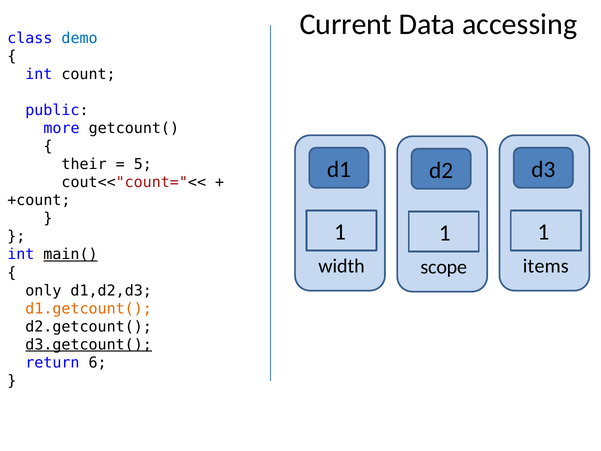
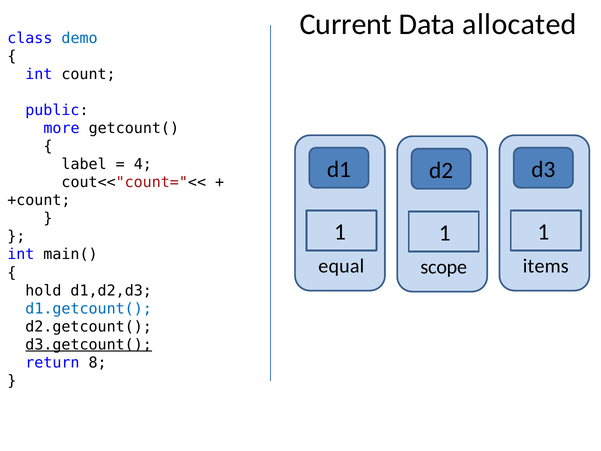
accessing: accessing -> allocated (520, 24)
their: their -> label (84, 164)
5: 5 -> 4 (143, 164)
main( underline: present -> none (70, 254)
width: width -> equal (341, 266)
only: only -> hold (43, 290)
d1.getcount( colour: orange -> blue (89, 308)
6: 6 -> 8 (98, 363)
